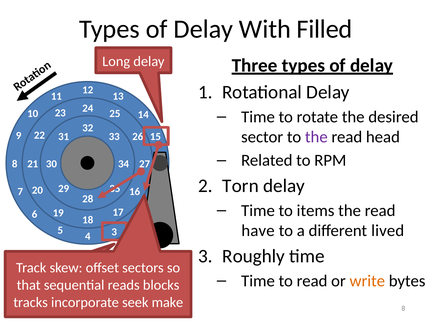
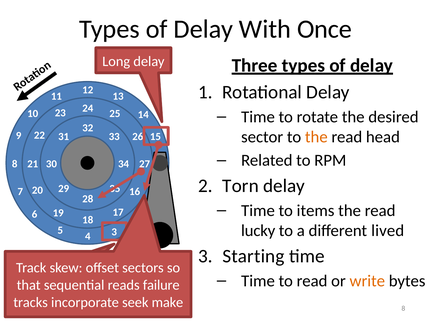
Filled: Filled -> Once (324, 29)
the colour: purple -> orange (316, 137)
have: have -> lucky (258, 231)
Roughly: Roughly -> Starting (253, 256)
blocks: blocks -> failure (161, 285)
